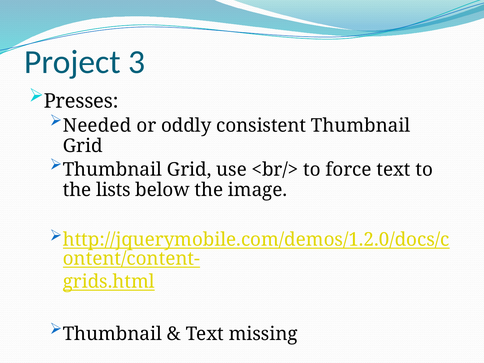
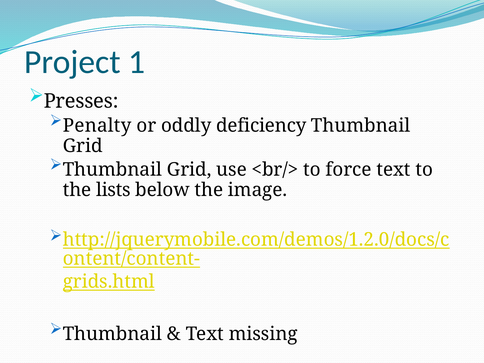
3: 3 -> 1 (137, 62)
Needed: Needed -> Penalty (97, 126)
consistent: consistent -> deficiency (261, 126)
